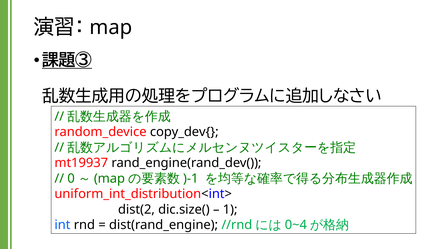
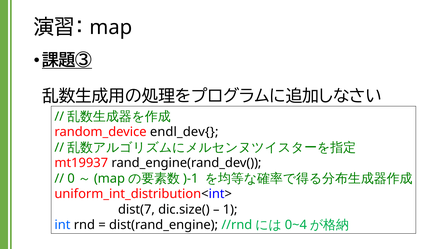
copy_dev{: copy_dev{ -> endl_dev{ (184, 132)
dist(2: dist(2 -> dist(7 (136, 210)
